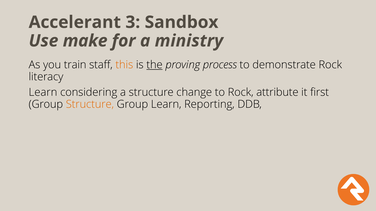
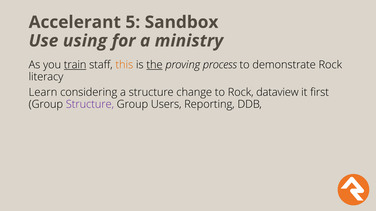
3: 3 -> 5 (133, 22)
make: make -> using (85, 41)
train underline: none -> present (75, 65)
attribute: attribute -> dataview (277, 93)
Structure colour: orange -> purple (90, 104)
Group Learn: Learn -> Users (166, 104)
